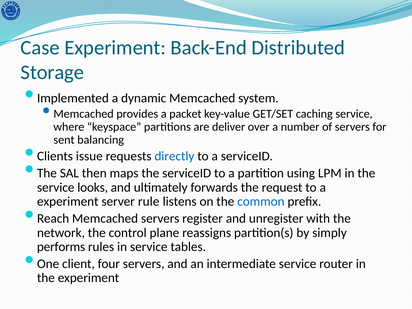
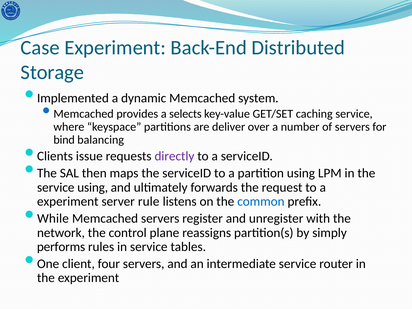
packet: packet -> selects (185, 114)
sent: sent -> bind (64, 140)
directly colour: blue -> purple (174, 156)
service looks: looks -> using (93, 187)
Reach: Reach -> While (53, 218)
